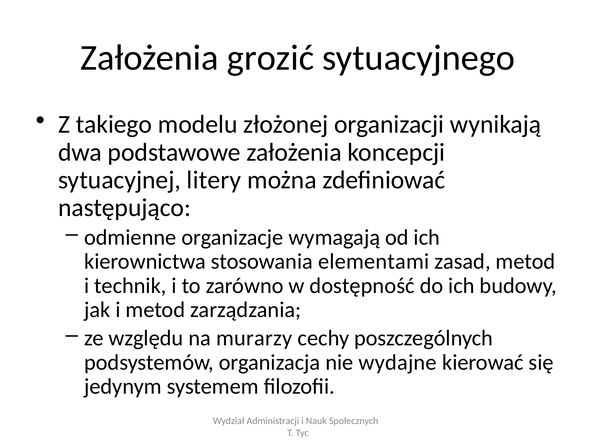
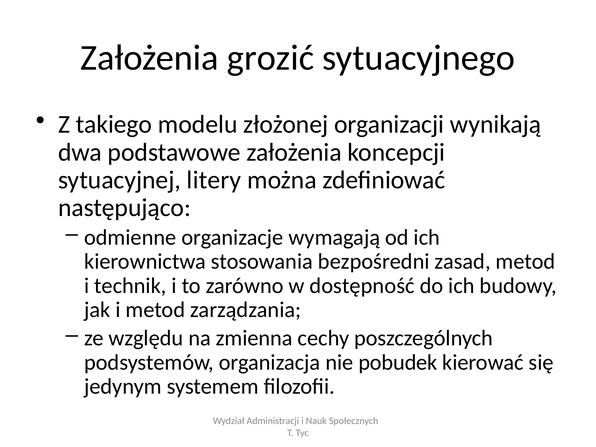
elementami: elementami -> bezpośredni (374, 262)
murarzy: murarzy -> zmienna (254, 338)
wydajne: wydajne -> pobudek (398, 362)
